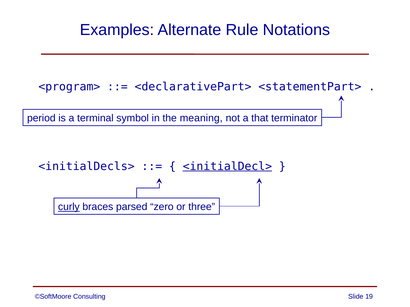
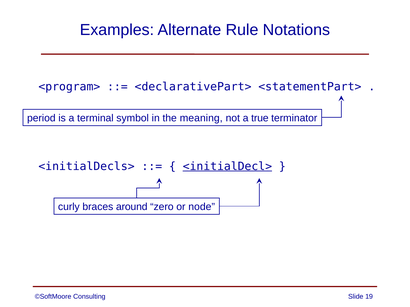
that: that -> true (260, 118)
curly underline: present -> none (69, 207)
parsed: parsed -> around (132, 207)
three: three -> node (202, 207)
